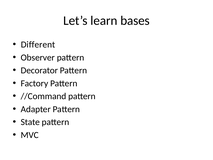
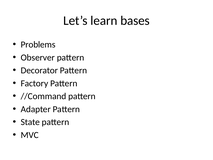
Different: Different -> Problems (38, 44)
